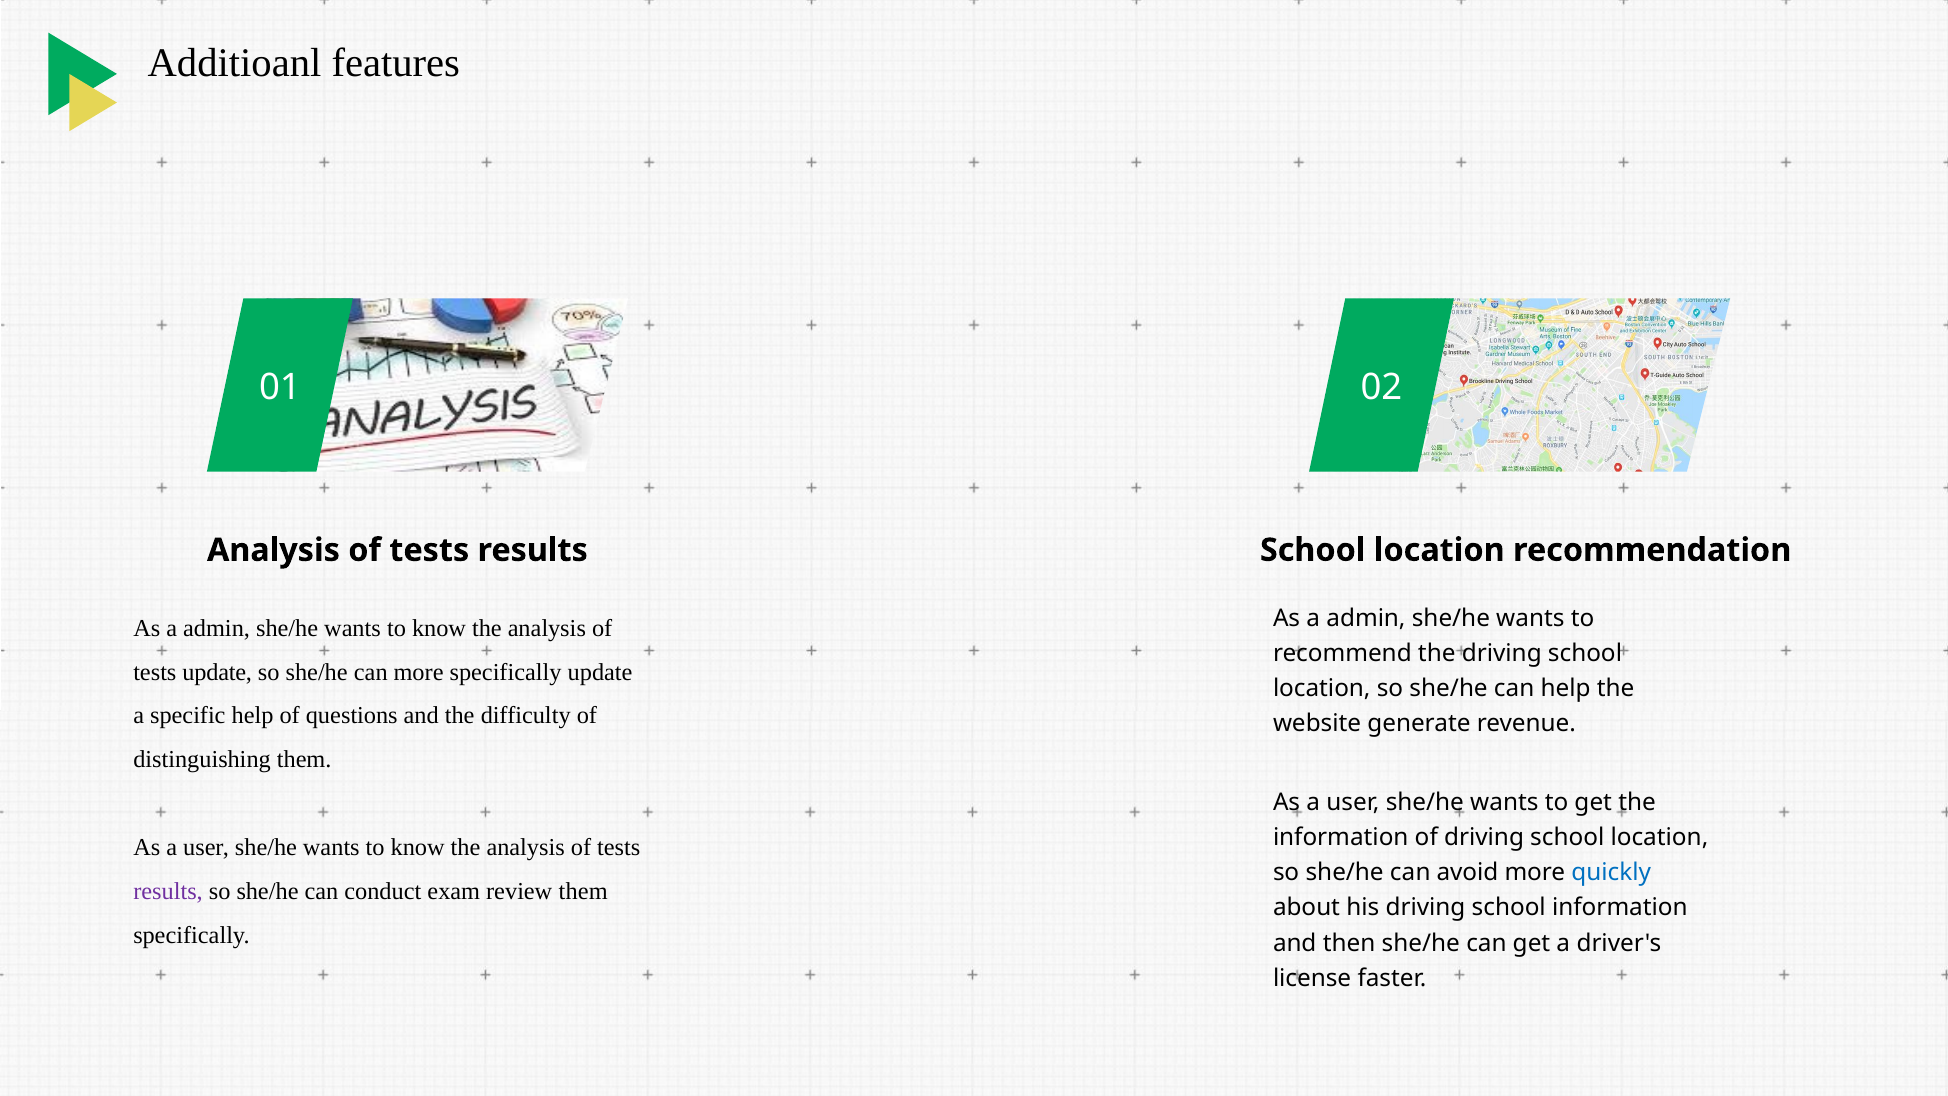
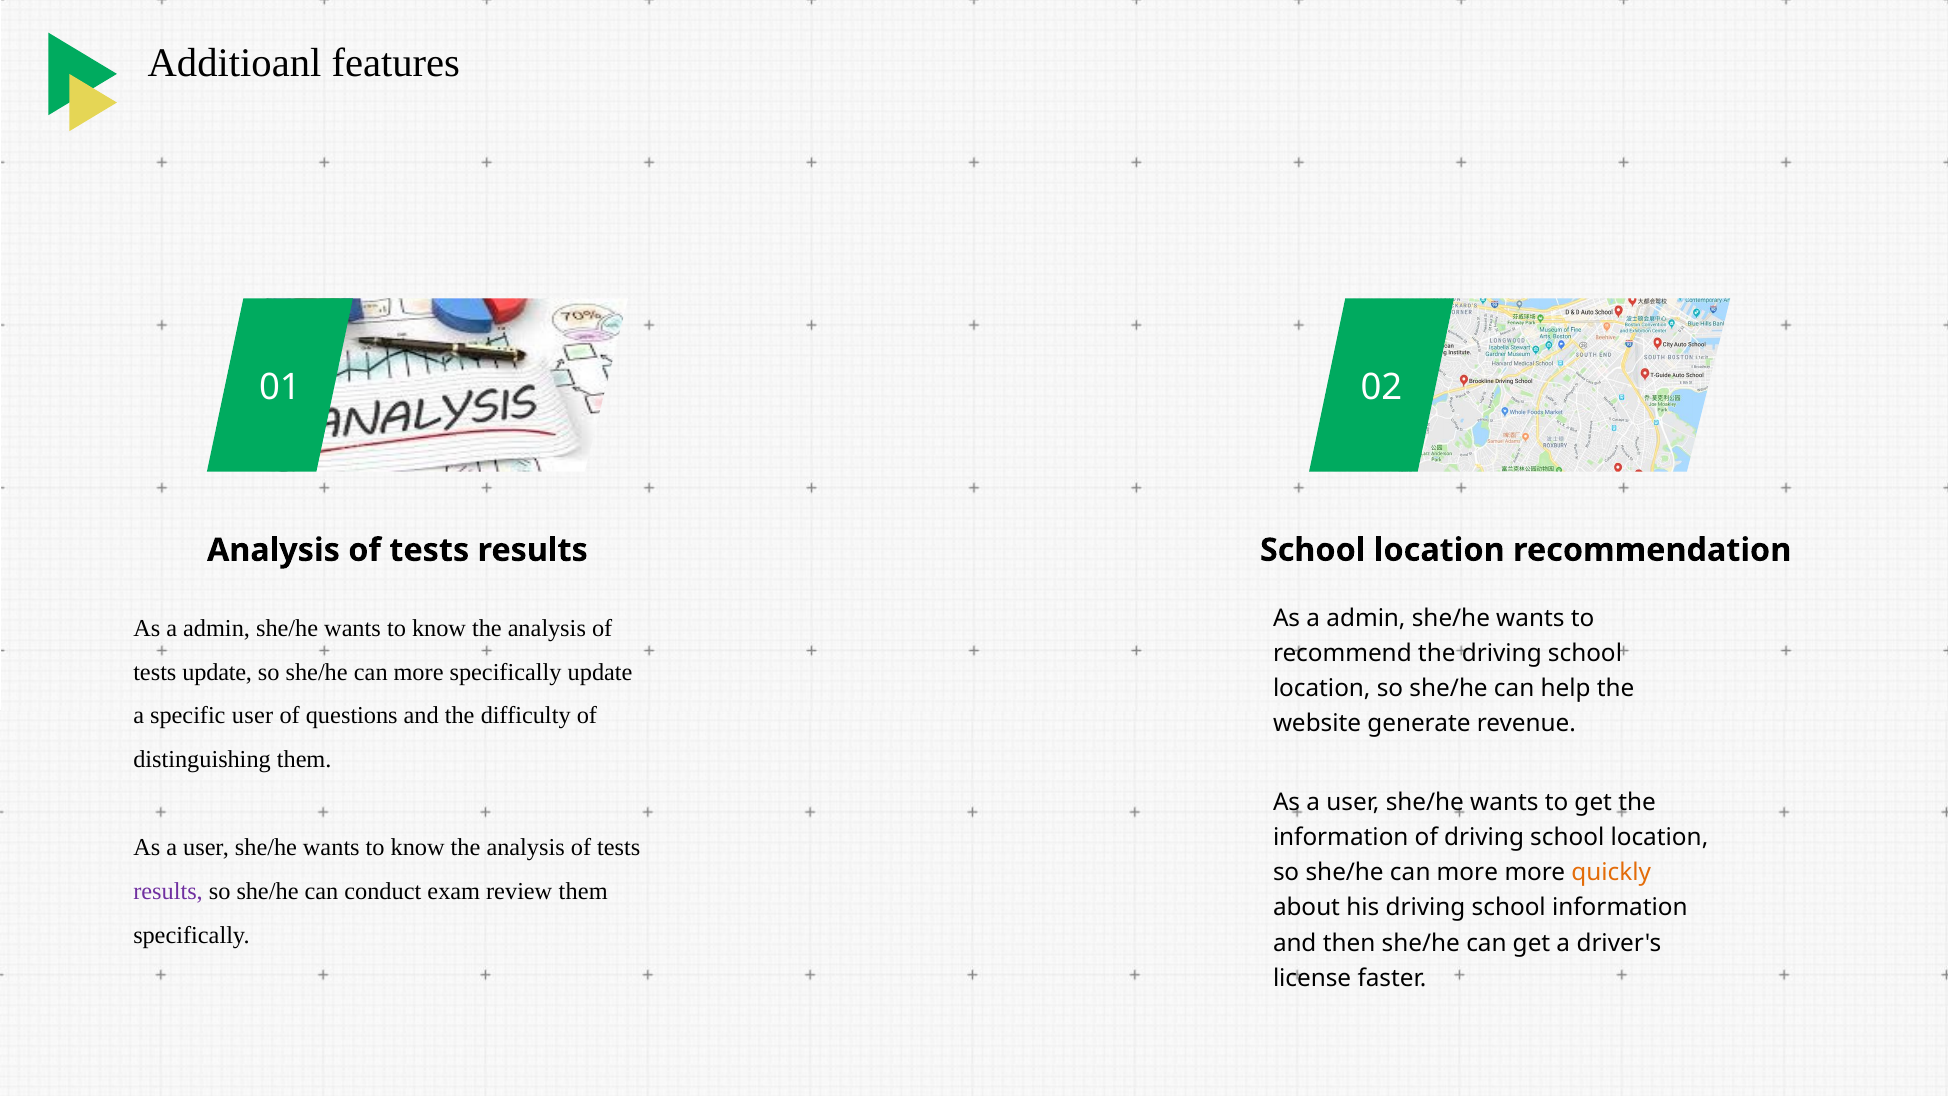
specific help: help -> user (253, 716)
avoid: avoid -> more (1467, 873)
quickly colour: blue -> orange (1611, 873)
